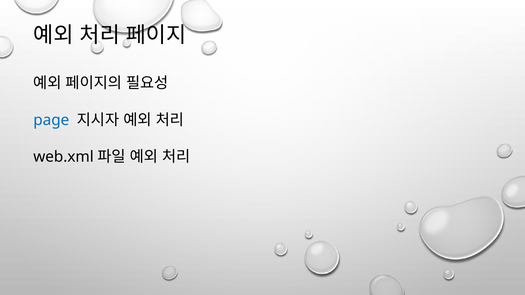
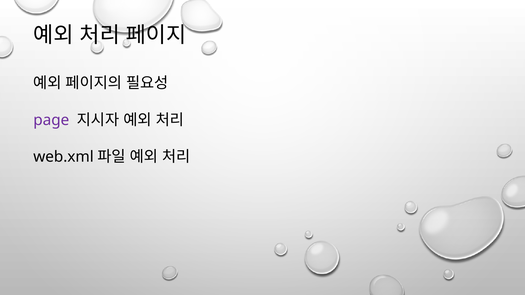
page colour: blue -> purple (51, 120)
